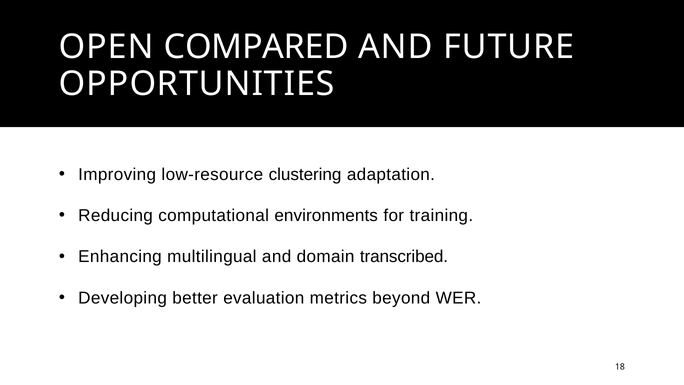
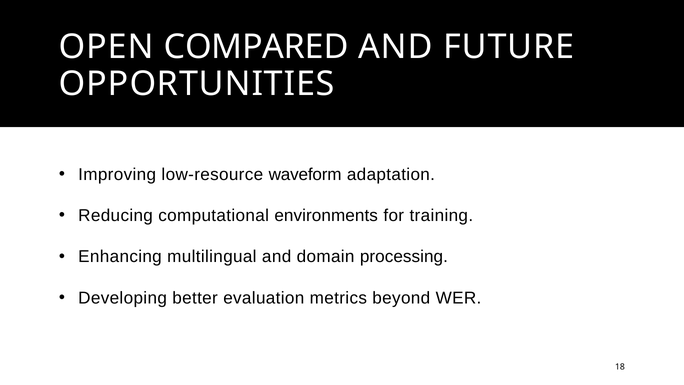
clustering: clustering -> waveform (305, 175)
transcribed: transcribed -> processing (404, 257)
